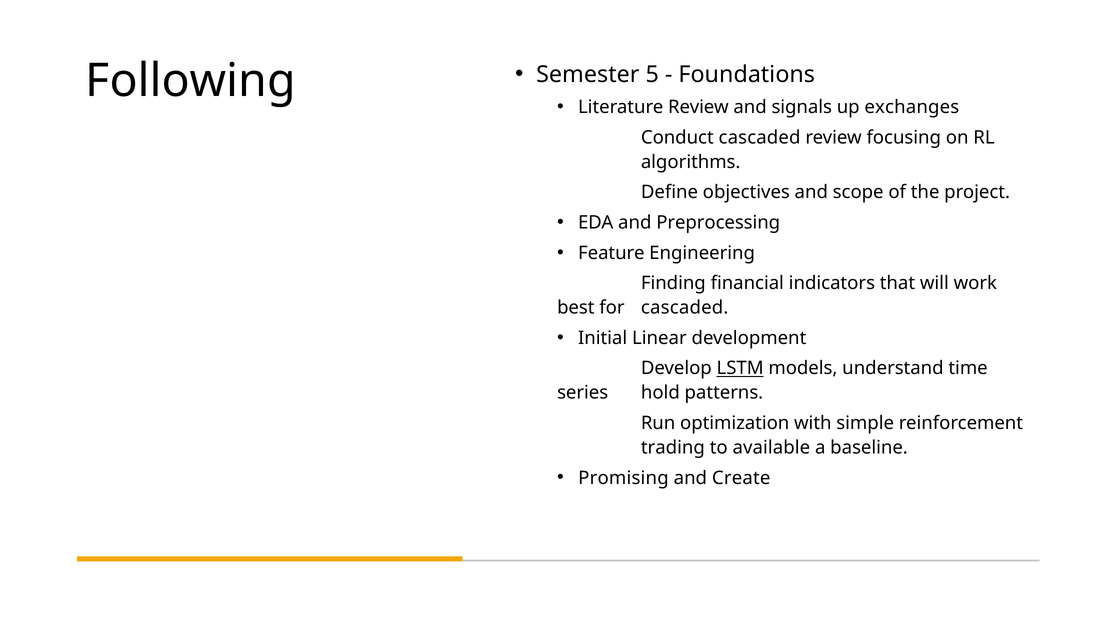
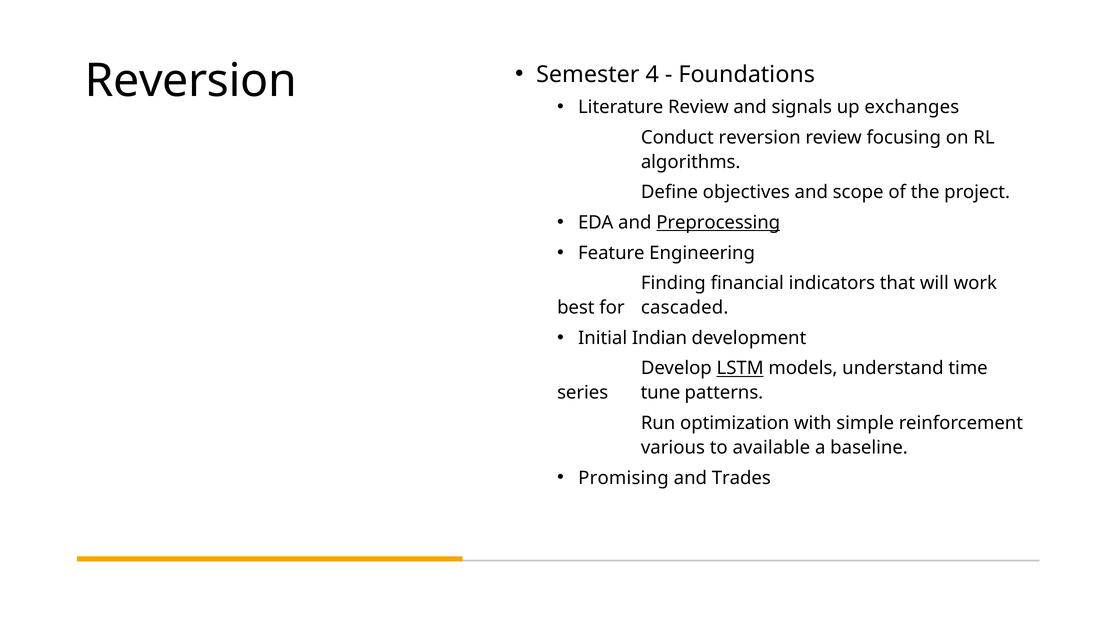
Following: Following -> Reversion (191, 81)
5: 5 -> 4 (652, 75)
Conduct cascaded: cascaded -> reversion (760, 138)
Preprocessing underline: none -> present (718, 223)
Linear: Linear -> Indian (659, 338)
hold: hold -> tune (660, 393)
trading: trading -> various (673, 448)
Create: Create -> Trades (741, 478)
